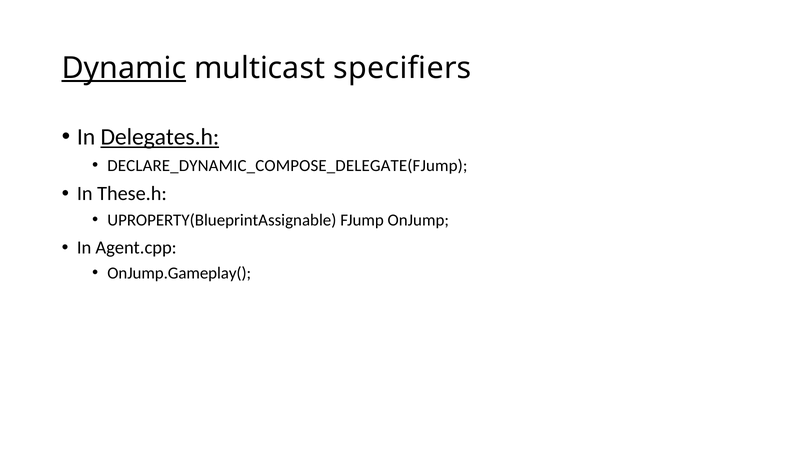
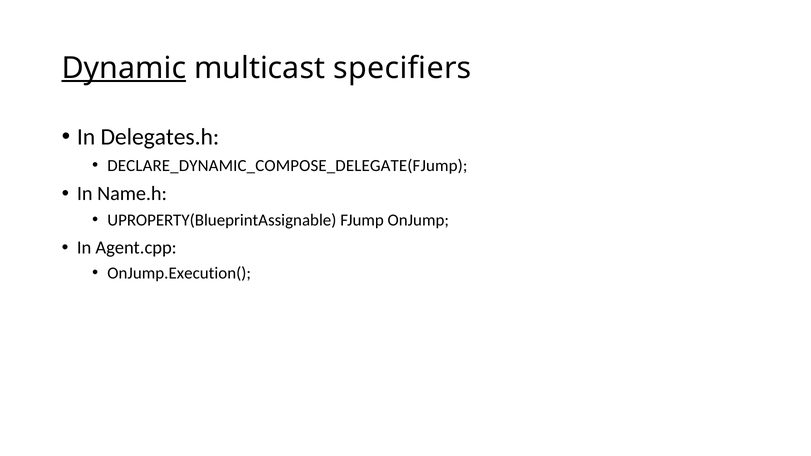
Delegates.h underline: present -> none (160, 137)
These.h: These.h -> Name.h (132, 194)
OnJump.Gameplay(: OnJump.Gameplay( -> OnJump.Execution( (179, 273)
